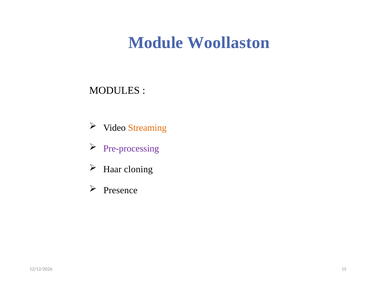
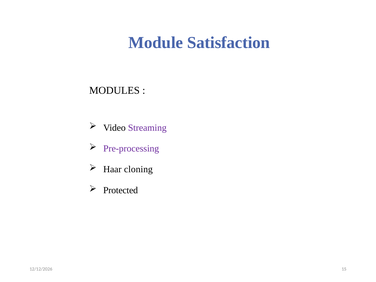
Woollaston: Woollaston -> Satisfaction (229, 42)
Streaming colour: orange -> purple (147, 128)
Presence: Presence -> Protected (121, 190)
